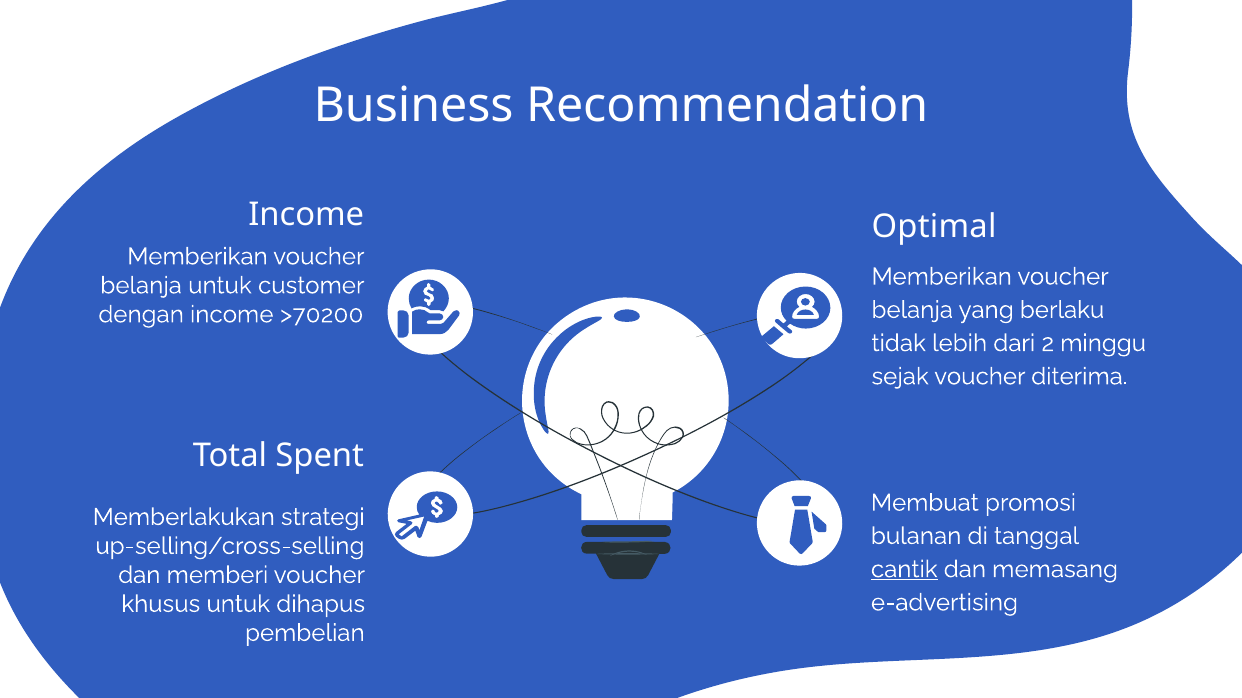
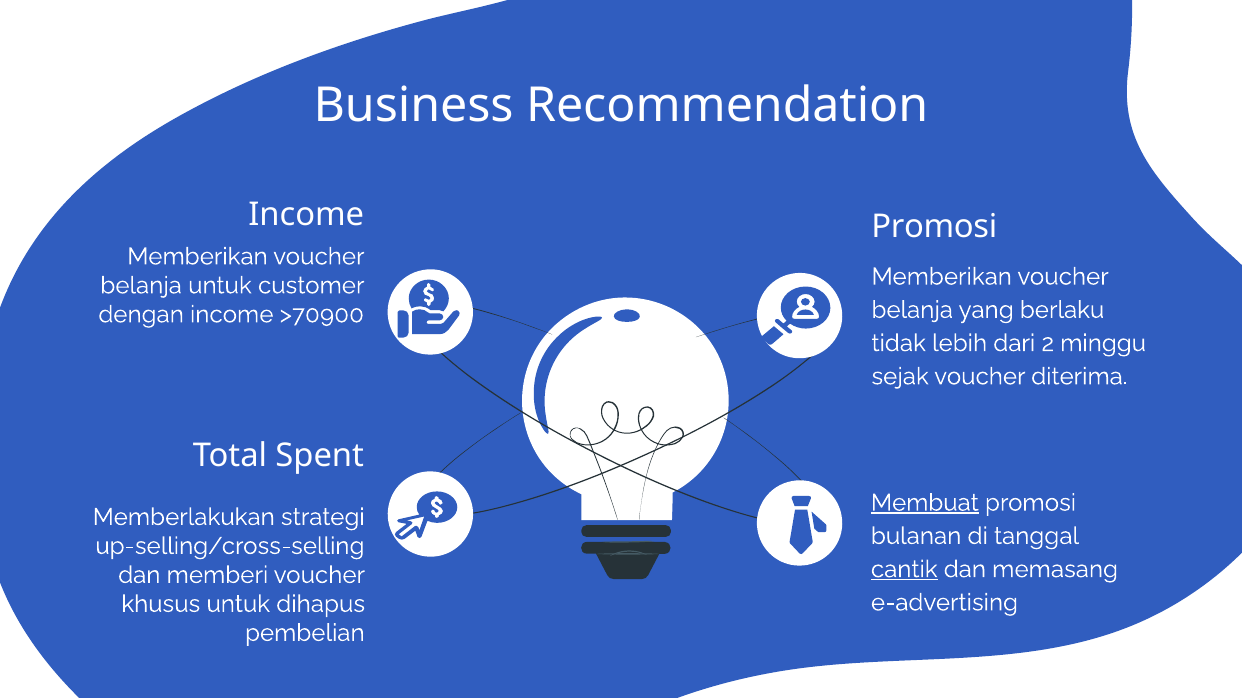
Optimal: Optimal -> Promosi (934, 227)
>70200: >70200 -> >70900 (322, 315)
Membuat underline: none -> present (925, 503)
